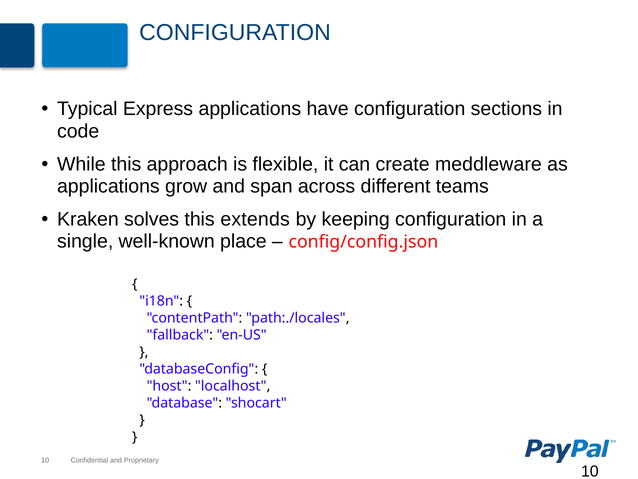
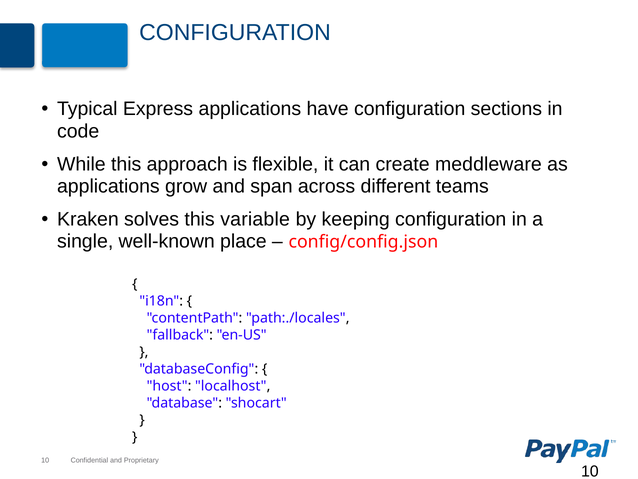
extends: extends -> variable (255, 219)
